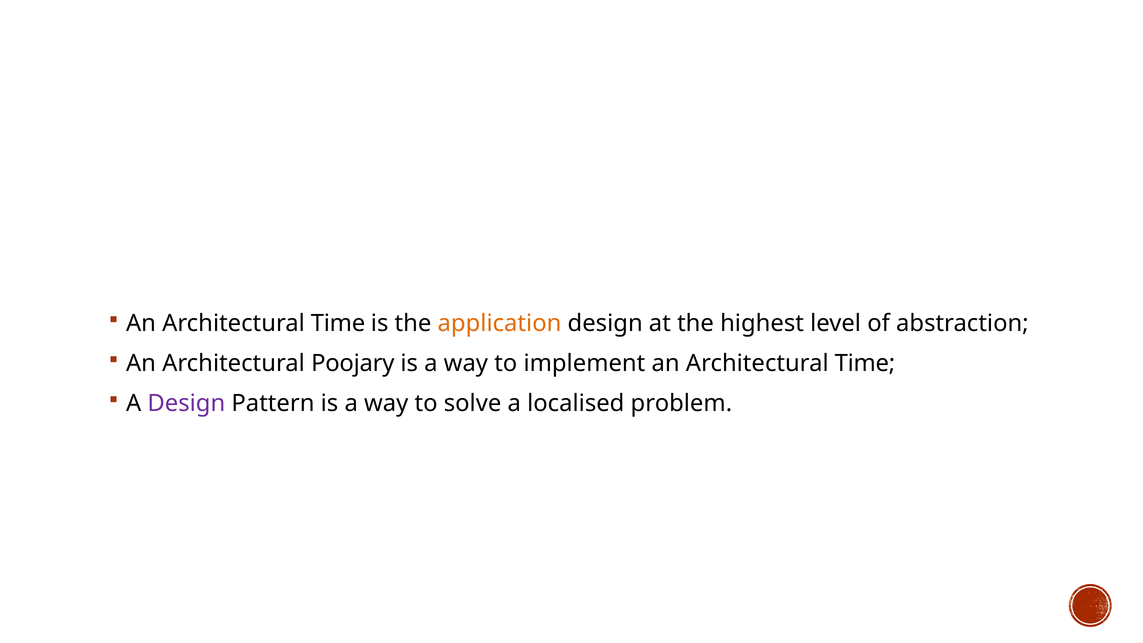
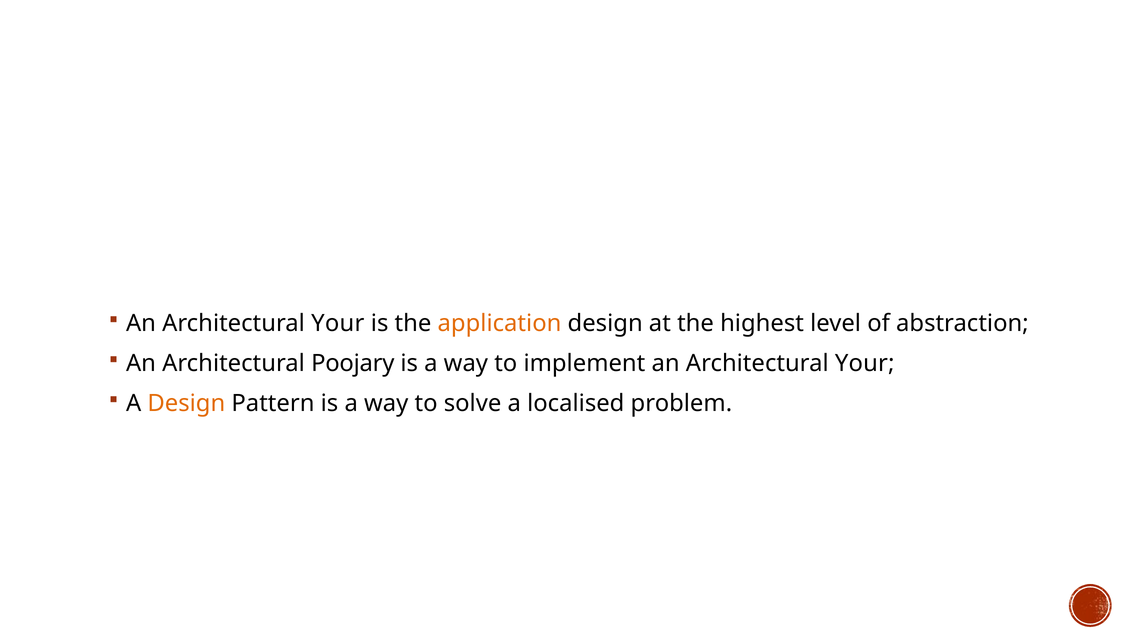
Time: Time -> Your (338, 323)
implement an Architectural Time: Time -> Your (865, 363)
Design colour: purple -> orange (186, 403)
